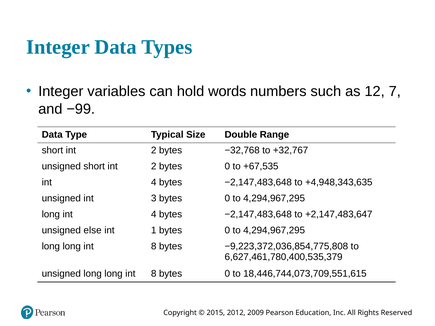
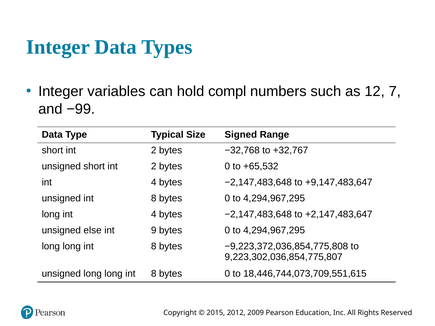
words: words -> compl (227, 92)
Double: Double -> Signed (241, 135)
+67,535: +67,535 -> +65,532 (261, 167)
+4,948,343,635: +4,948,343,635 -> +9,147,483,647 (339, 182)
unsigned int 3: 3 -> 8 (154, 198)
1: 1 -> 9 (154, 230)
6,627,461,780,400,535,379: 6,627,461,780,400,535,379 -> 9,223,302,036,854,775,807 (284, 257)
